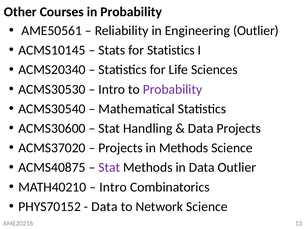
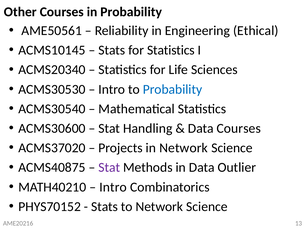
Engineering Outlier: Outlier -> Ethical (256, 31)
Probability colour: purple -> blue (172, 89)
Data Projects: Projects -> Courses (239, 128)
in Methods: Methods -> Network (184, 148)
Data: Data -> Stats (105, 206)
